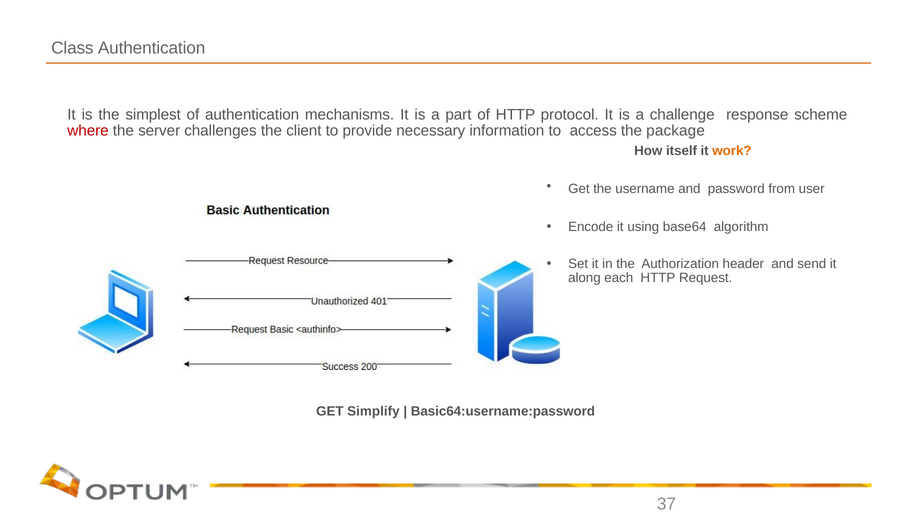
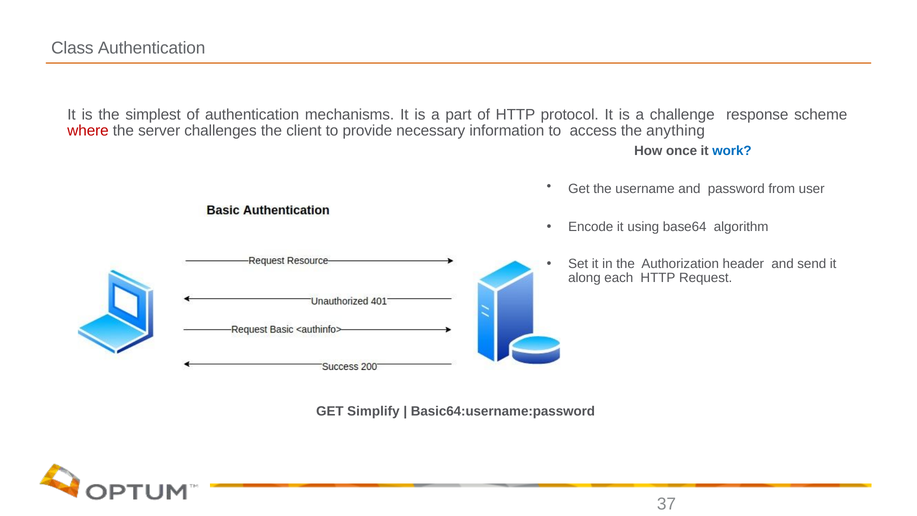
package: package -> anything (676, 131)
itself: itself -> once (682, 151)
work colour: orange -> blue (732, 151)
